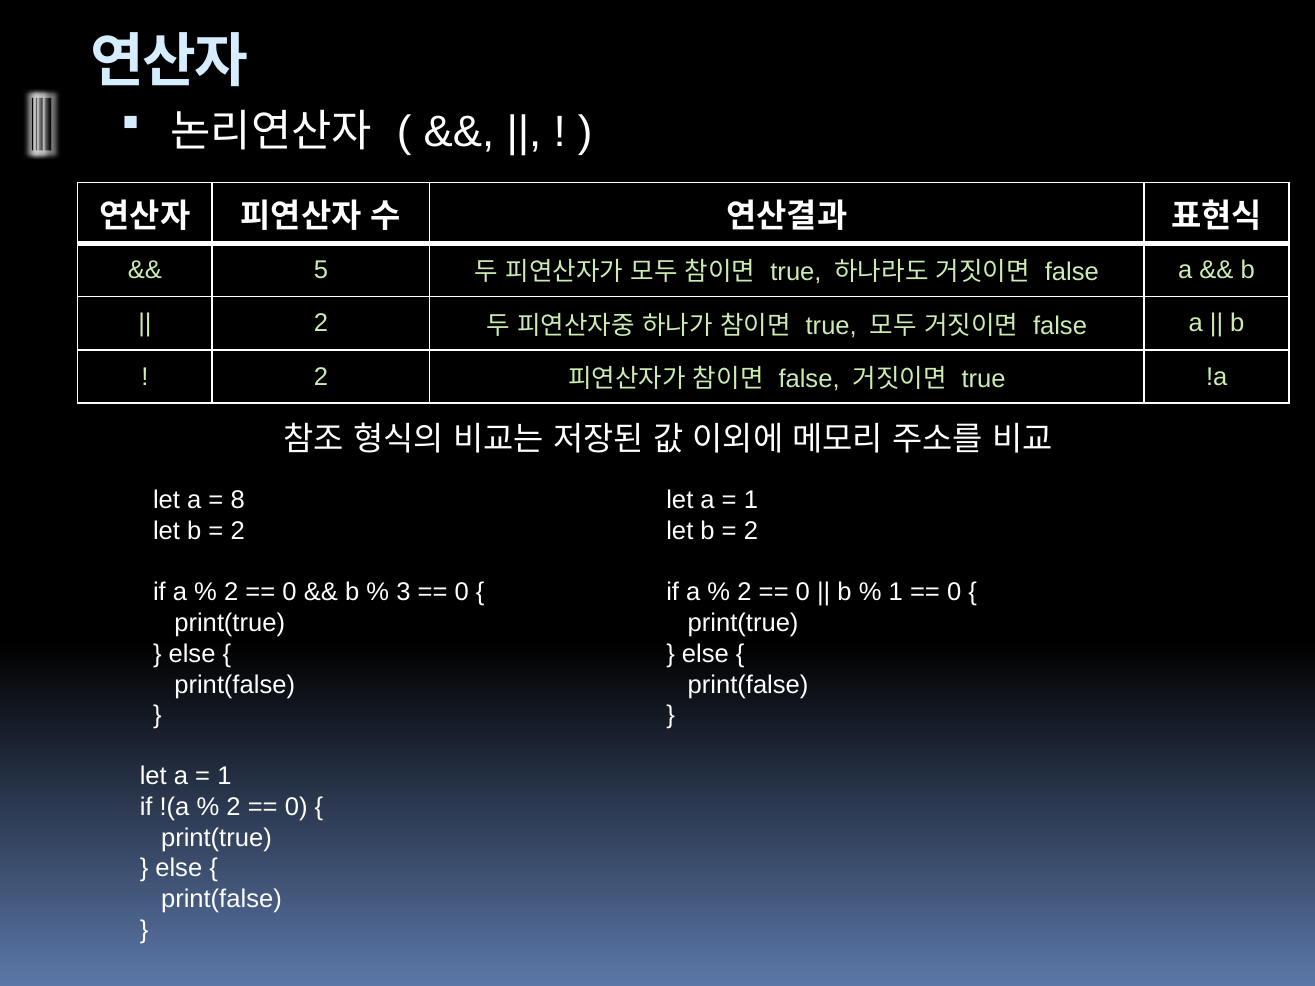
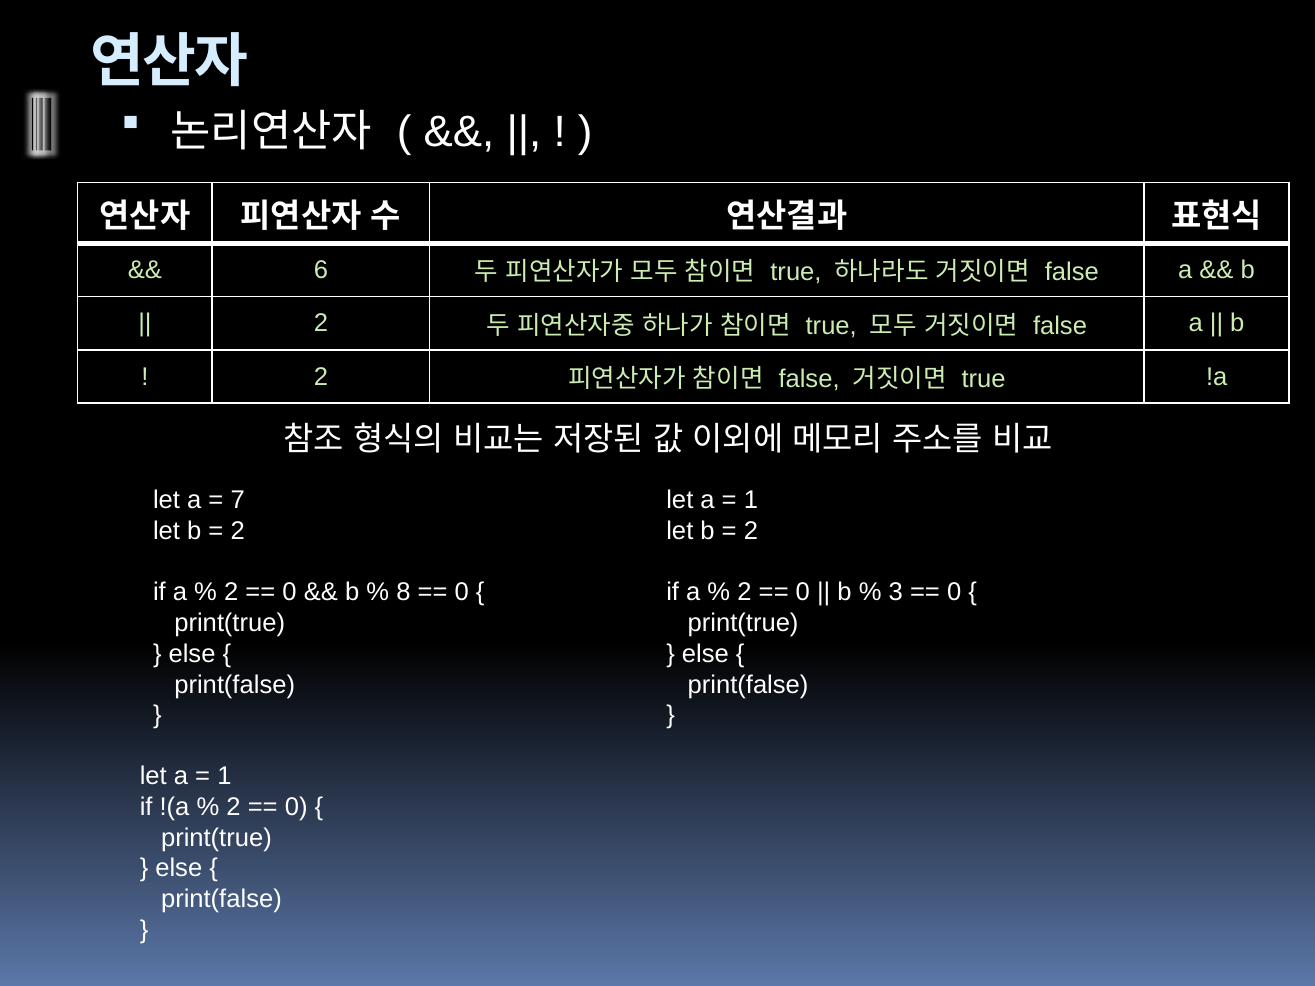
5: 5 -> 6 (321, 270)
8: 8 -> 7 (238, 501)
3: 3 -> 8 (403, 593)
1: 1 -> 3 (896, 593)
